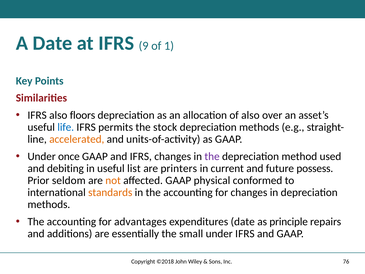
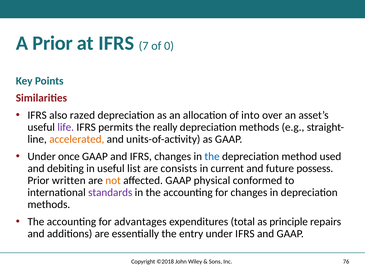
A Date: Date -> Prior (53, 43)
9: 9 -> 7 (144, 46)
1: 1 -> 0 (169, 46)
floors: floors -> razed (82, 115)
of also: also -> into (250, 115)
life colour: blue -> purple (66, 127)
stock: stock -> really (165, 127)
the colour: purple -> blue (212, 156)
printers: printers -> consists (179, 168)
seldom: seldom -> written (69, 180)
standards colour: orange -> purple (110, 192)
expenditures date: date -> total (243, 221)
small: small -> entry (191, 234)
